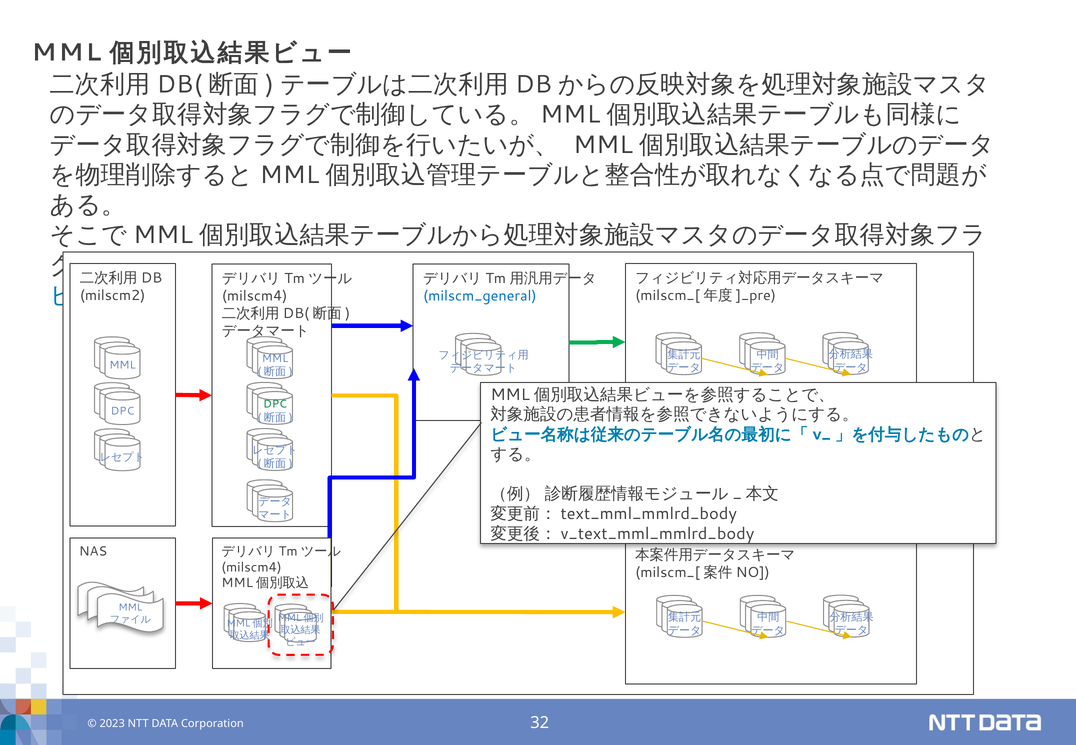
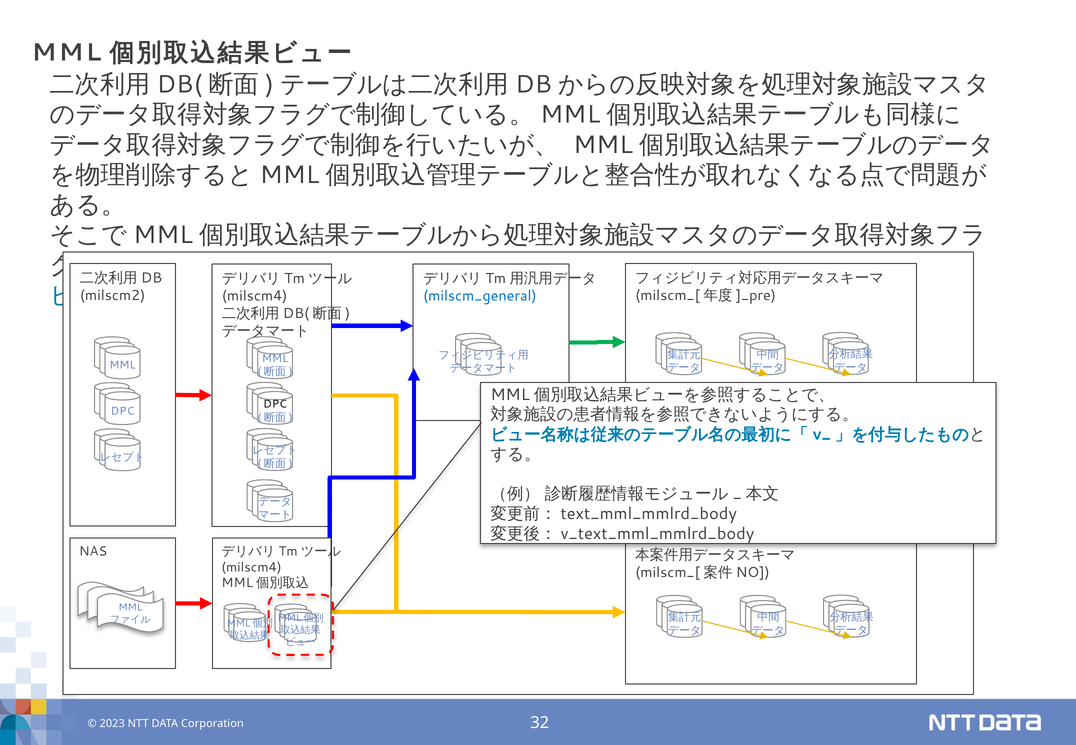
DPC colour: green -> black (275, 404)
